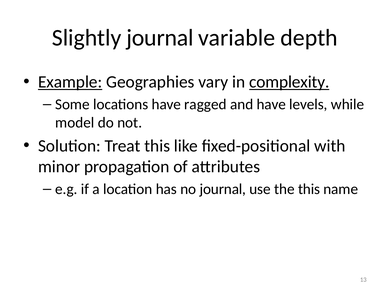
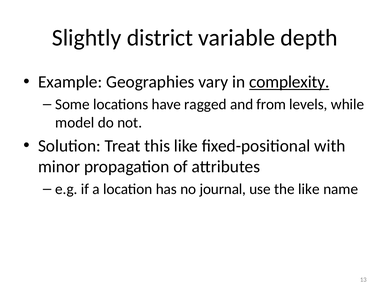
Slightly journal: journal -> district (160, 38)
Example underline: present -> none (70, 82)
and have: have -> from (271, 104)
the this: this -> like (309, 189)
